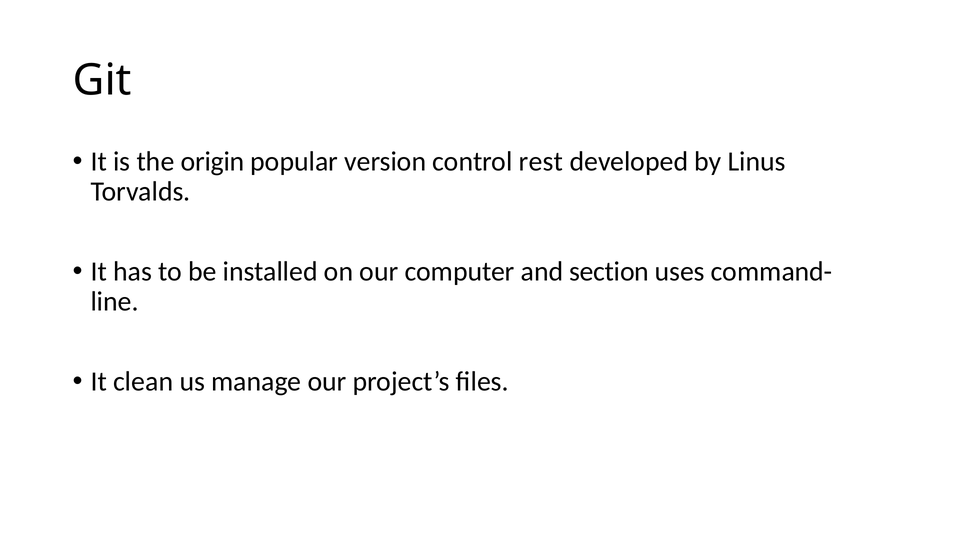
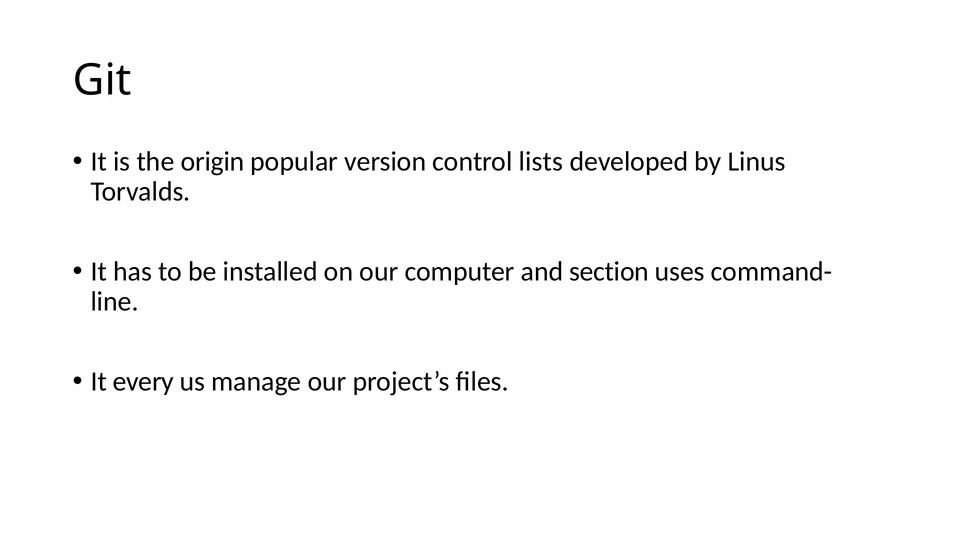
rest: rest -> lists (541, 161)
clean: clean -> every (143, 381)
